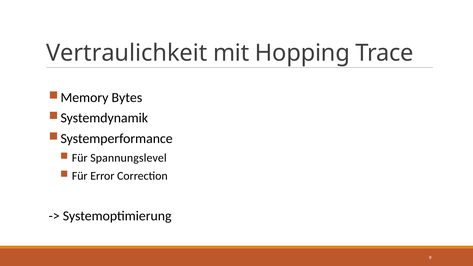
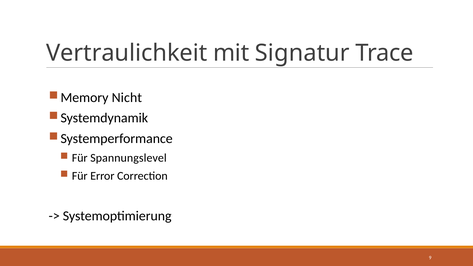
Hopping: Hopping -> Signatur (302, 53)
Bytes: Bytes -> Nicht (127, 97)
